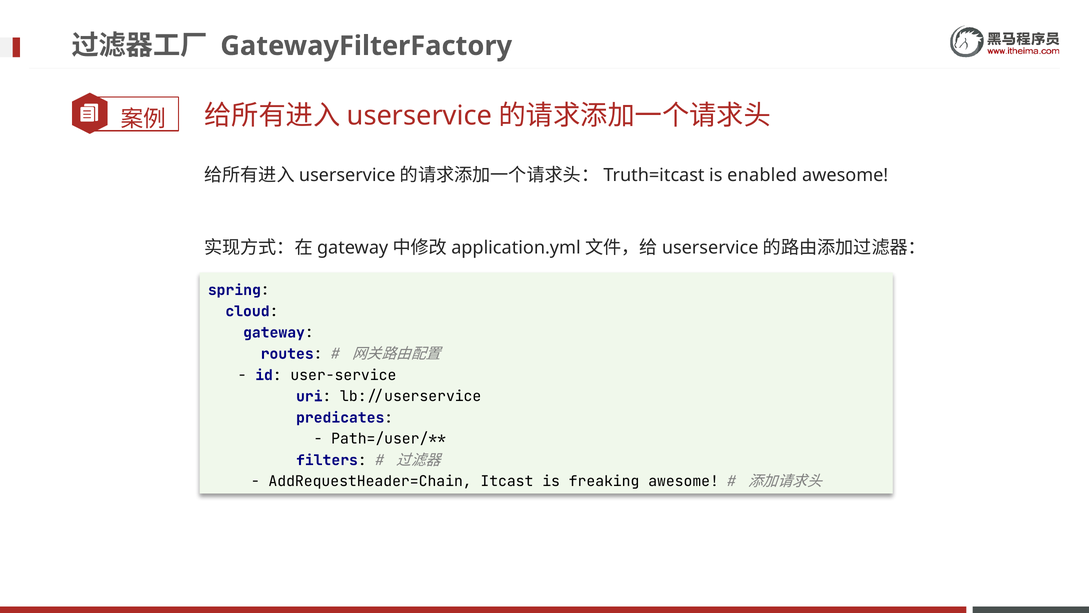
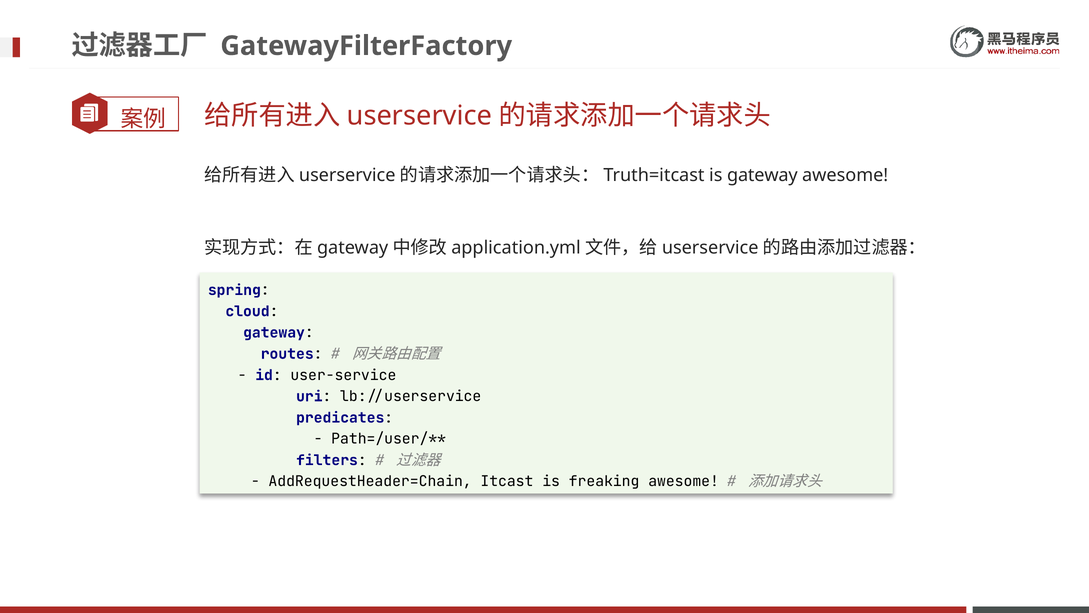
is enabled: enabled -> gateway (762, 175)
